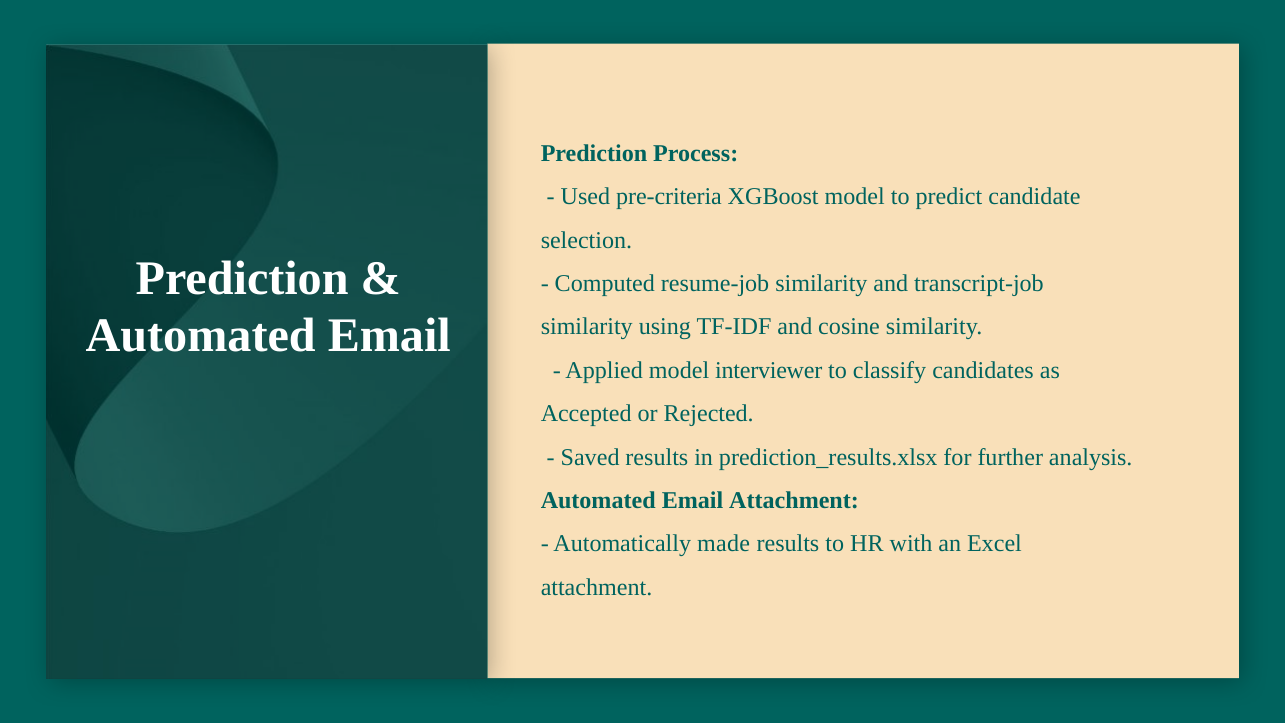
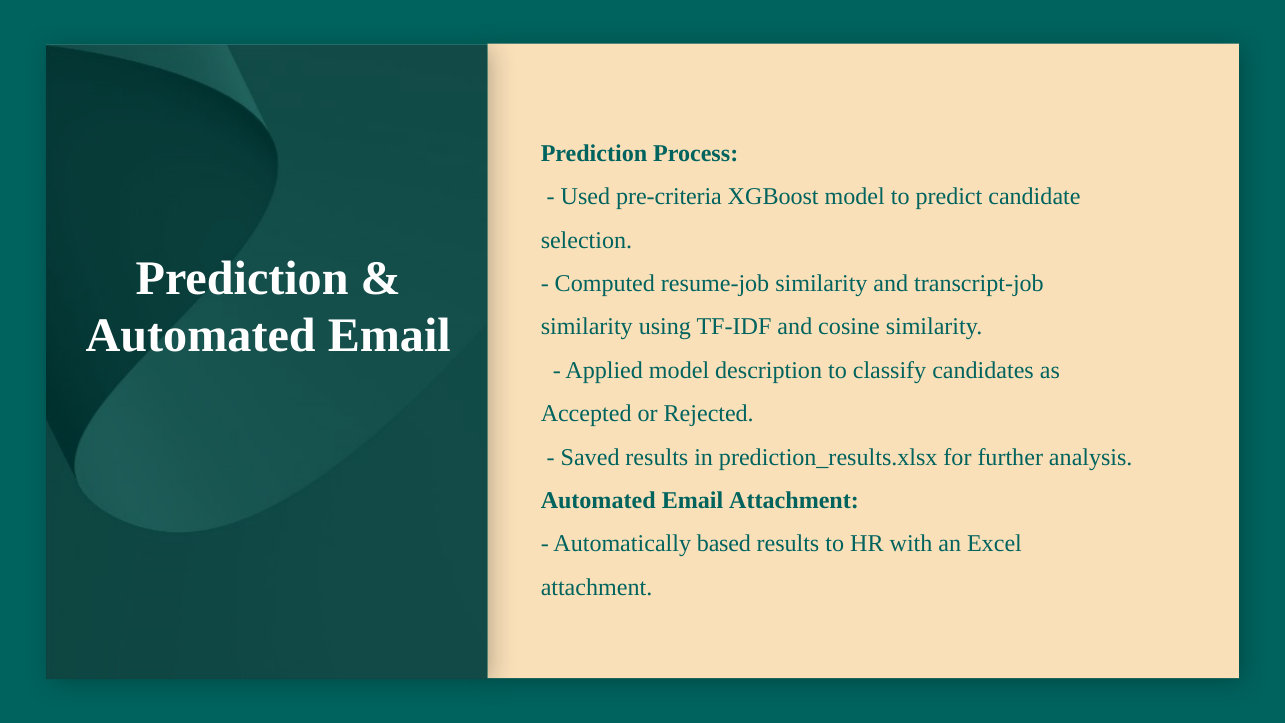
interviewer: interviewer -> description (769, 370)
made: made -> based (724, 544)
